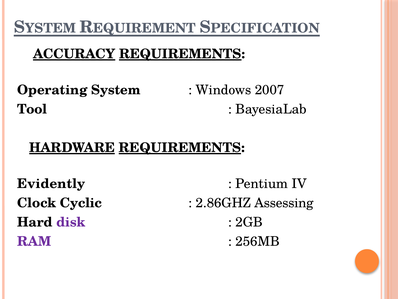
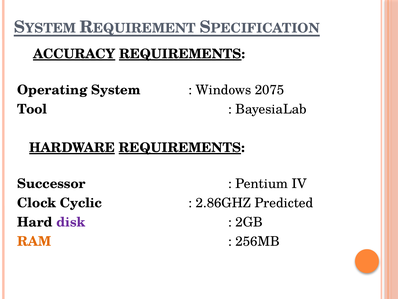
2007: 2007 -> 2075 (270, 90)
Evidently: Evidently -> Successor (51, 183)
Assessing: Assessing -> Predicted (284, 203)
RAM colour: purple -> orange (34, 241)
